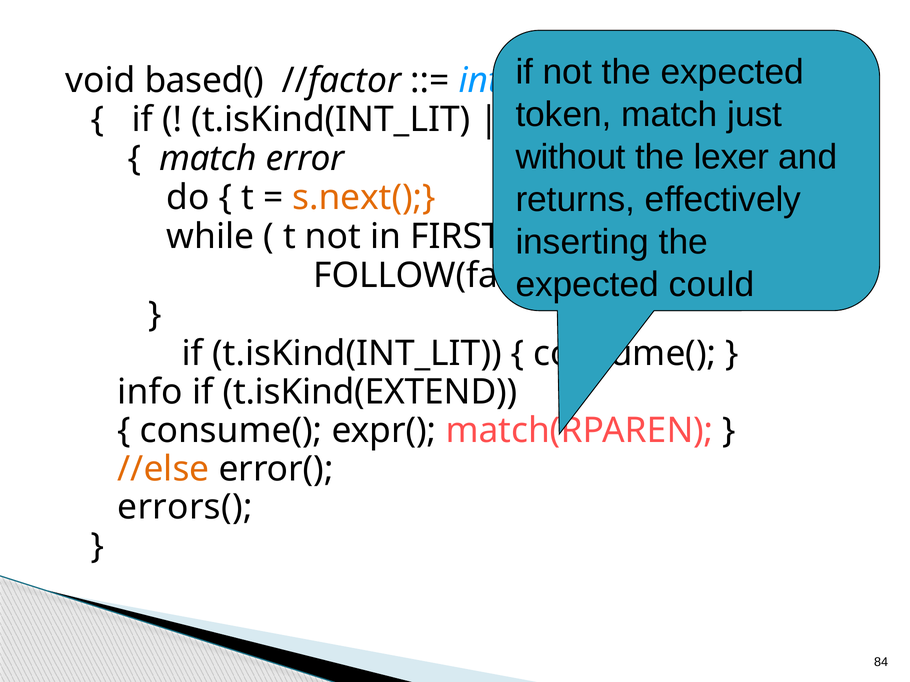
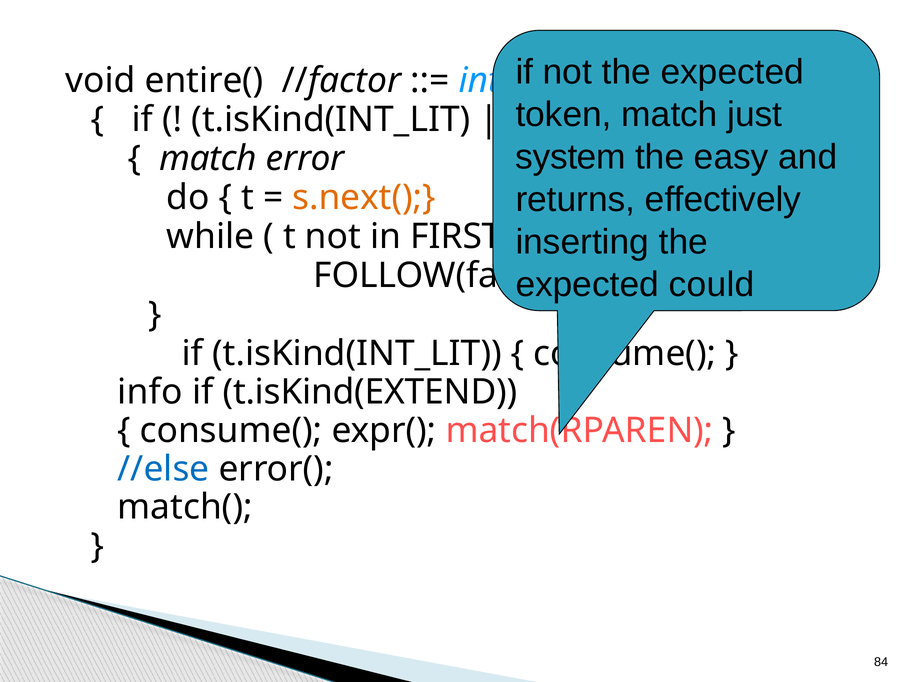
based(: based( -> entire( (204, 81)
without: without -> system (571, 157)
lexer: lexer -> easy (731, 157)
//else colour: orange -> blue (163, 469)
errors(: errors( -> match( (185, 508)
